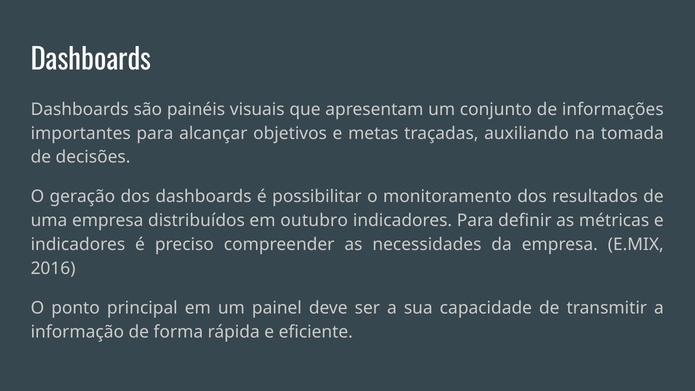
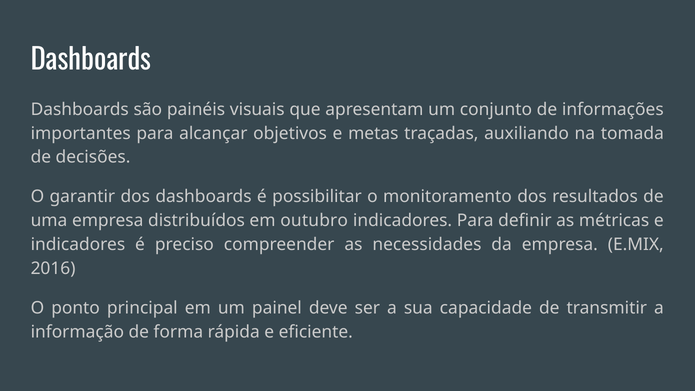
geração: geração -> garantir (82, 197)
